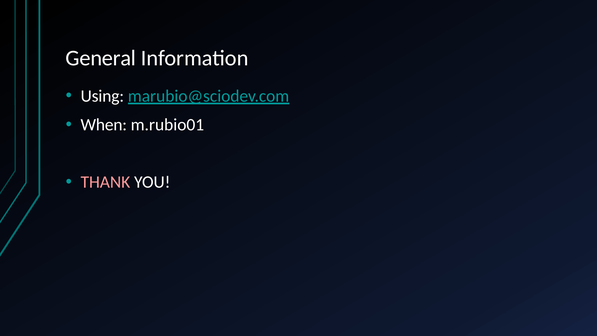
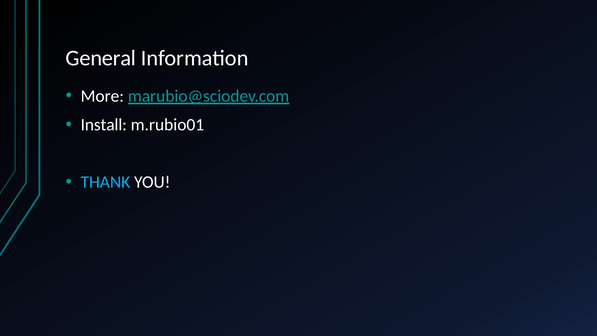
Using: Using -> More (102, 96)
When: When -> Install (104, 125)
THANK colour: pink -> light blue (105, 182)
